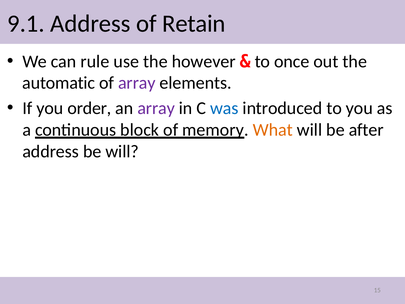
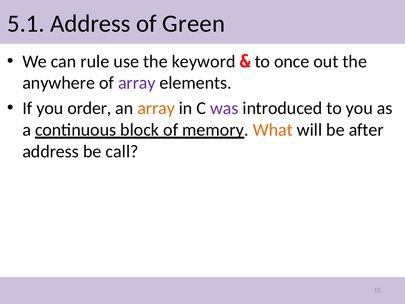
9.1: 9.1 -> 5.1 (26, 24)
Retain: Retain -> Green (194, 24)
however: however -> keyword (204, 61)
automatic: automatic -> anywhere (59, 83)
array colour: purple -> orange (156, 108)
was colour: blue -> purple (224, 108)
be will: will -> call (122, 151)
